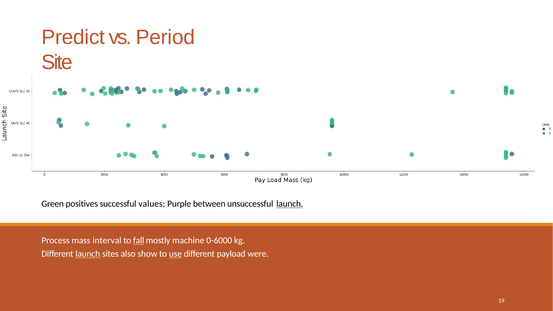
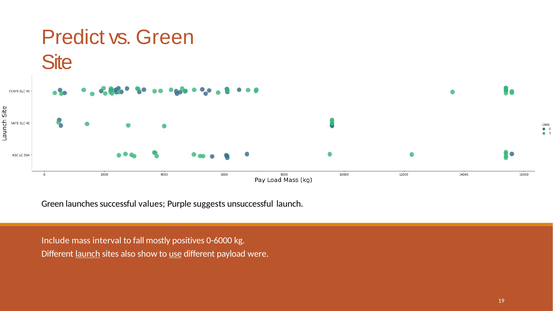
vs Period: Period -> Green (165, 37)
positives: positives -> launches (82, 204)
between: between -> suggests (209, 204)
launch underline: present -> none (290, 204)
Process: Process -> Include (56, 241)
fall underline: present -> none (139, 241)
machine: machine -> positives (188, 241)
